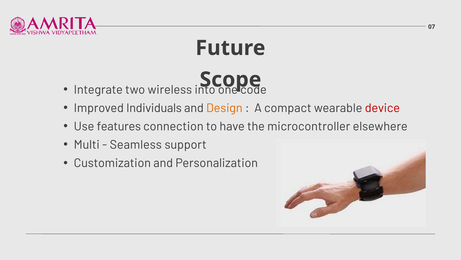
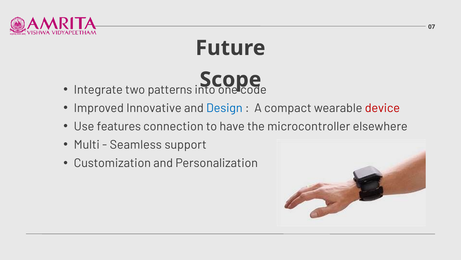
wireless: wireless -> patterns (170, 89)
Individuals: Individuals -> Innovative (154, 108)
Design colour: orange -> blue (224, 108)
